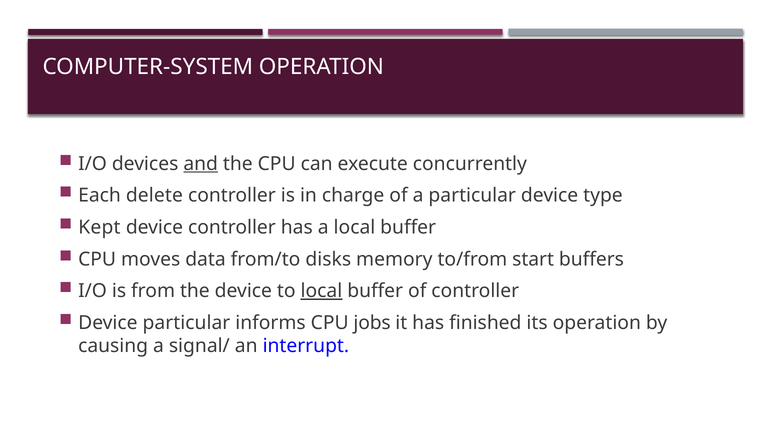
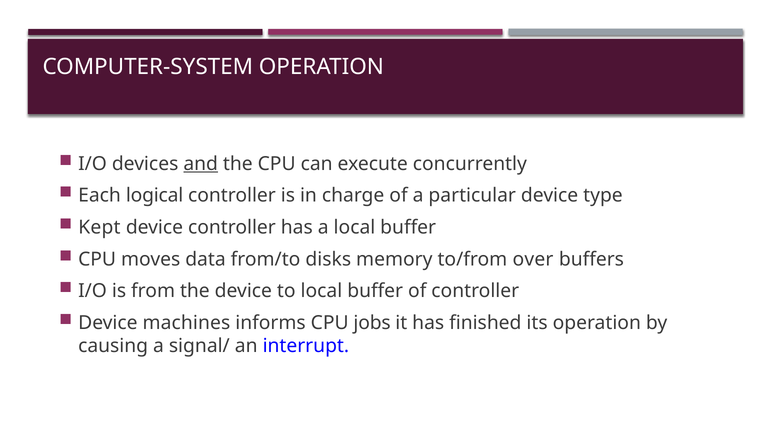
delete: delete -> logical (155, 195)
start: start -> over (533, 259)
local underline: present -> none (321, 291)
Device particular: particular -> machines (186, 323)
